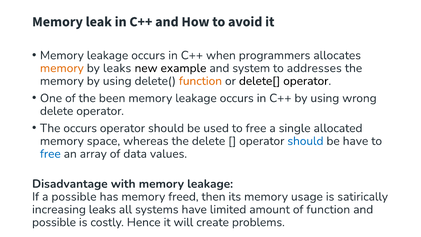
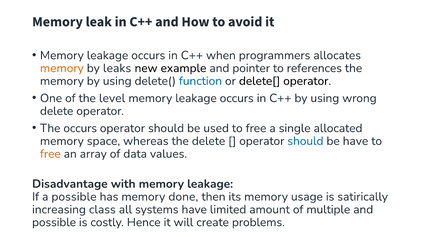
system: system -> pointer (251, 68)
addresses: addresses -> references (314, 68)
function colour: orange -> blue (200, 81)
been: been -> level (112, 98)
free colour: blue -> orange (50, 154)
freed: freed -> done (183, 196)
increasing leaks: leaks -> class (102, 209)
of function: function -> multiple (328, 209)
